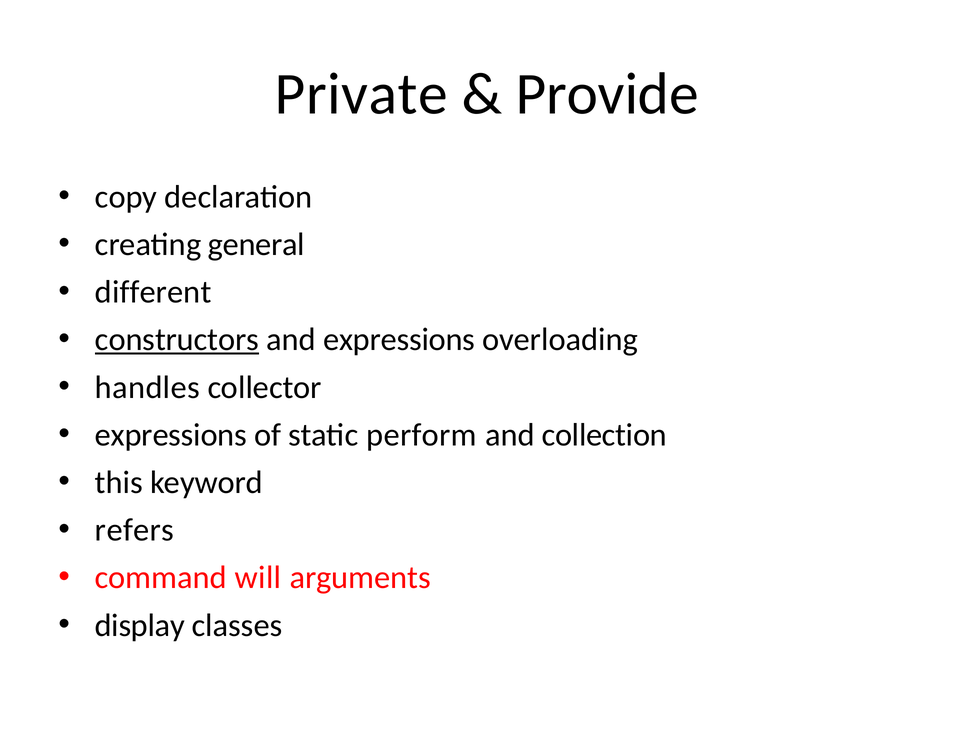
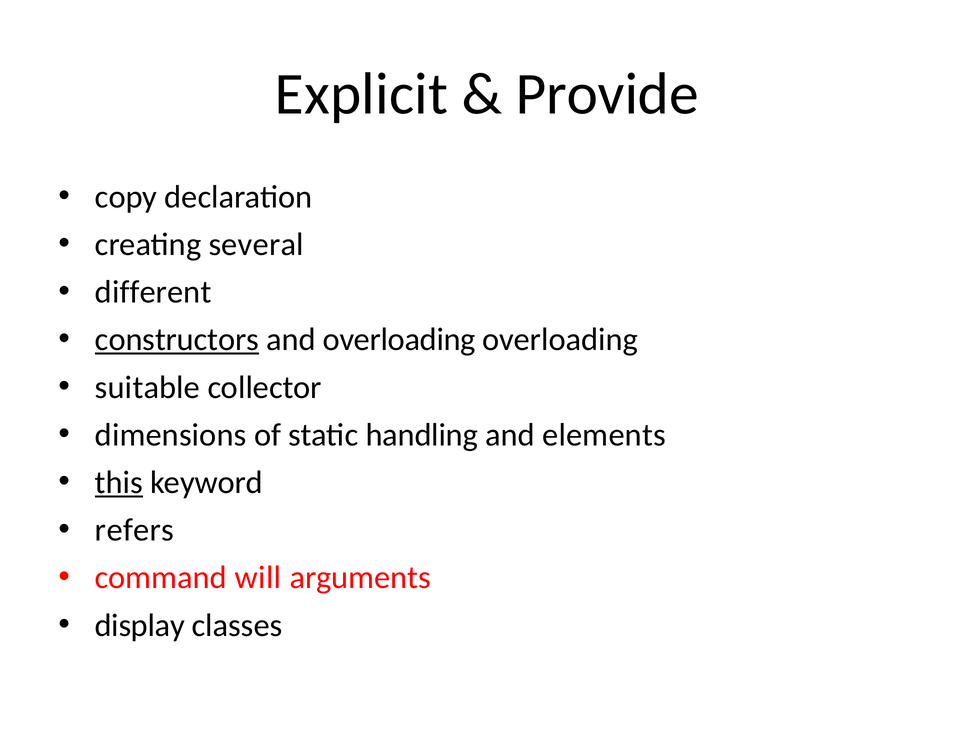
Private: Private -> Explicit (361, 94)
general: general -> several (256, 245)
and expressions: expressions -> overloading (399, 340)
handles: handles -> suitable (148, 388)
expressions: expressions -> dimensions (171, 435)
perform: perform -> handling (422, 435)
collection: collection -> elements (604, 435)
this underline: none -> present (119, 483)
